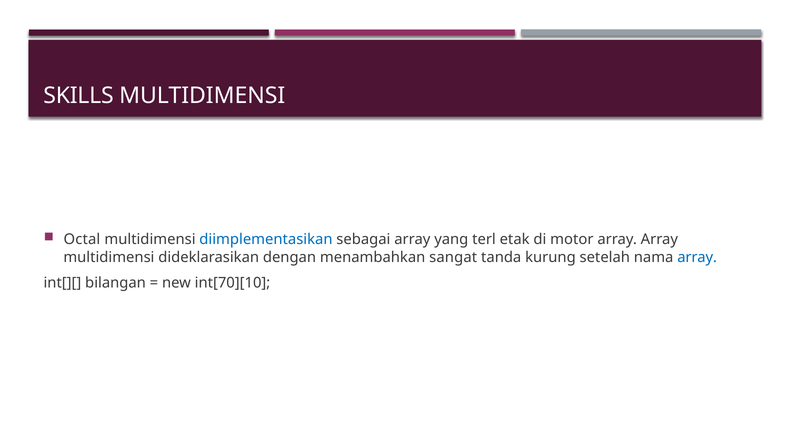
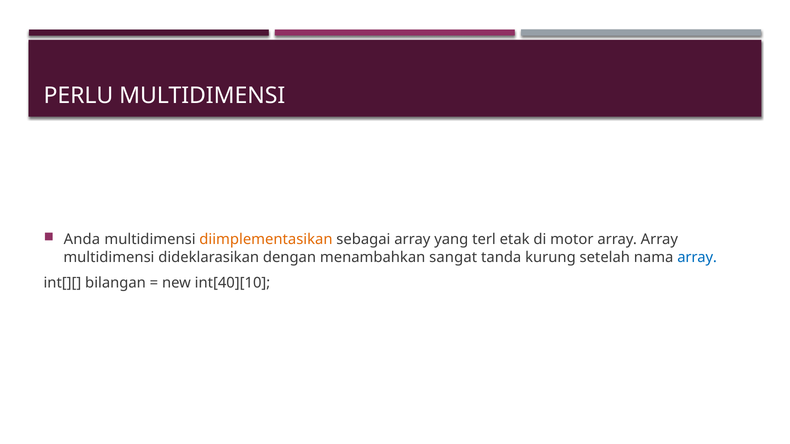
SKILLS: SKILLS -> PERLU (78, 96)
Octal: Octal -> Anda (82, 240)
diimplementasikan colour: blue -> orange (266, 240)
int[70][10: int[70][10 -> int[40][10 (233, 283)
